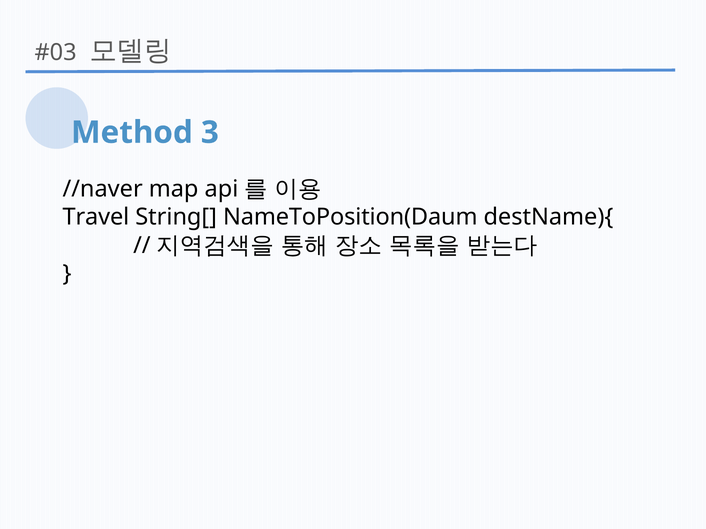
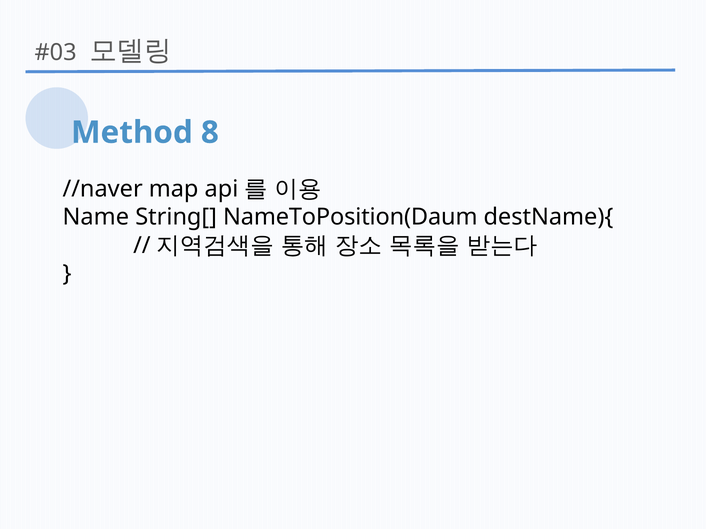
3: 3 -> 8 (210, 133)
Travel: Travel -> Name (96, 217)
